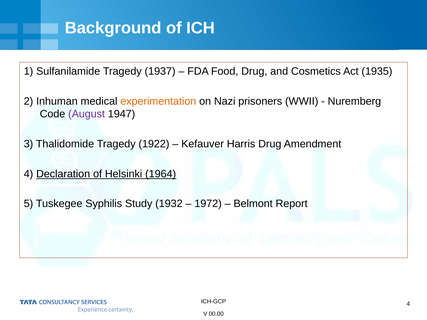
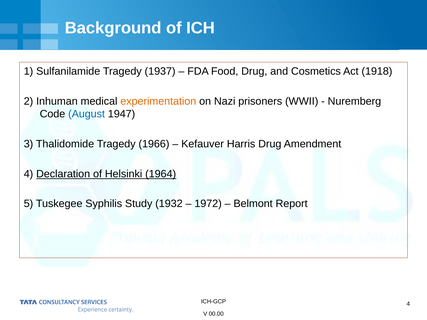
1935: 1935 -> 1918 (377, 72)
August colour: purple -> blue (87, 114)
1922: 1922 -> 1966 (154, 144)
